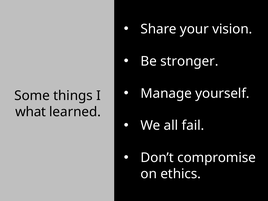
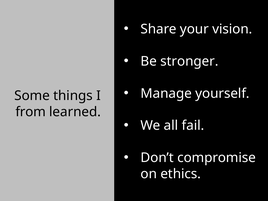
what: what -> from (31, 112)
